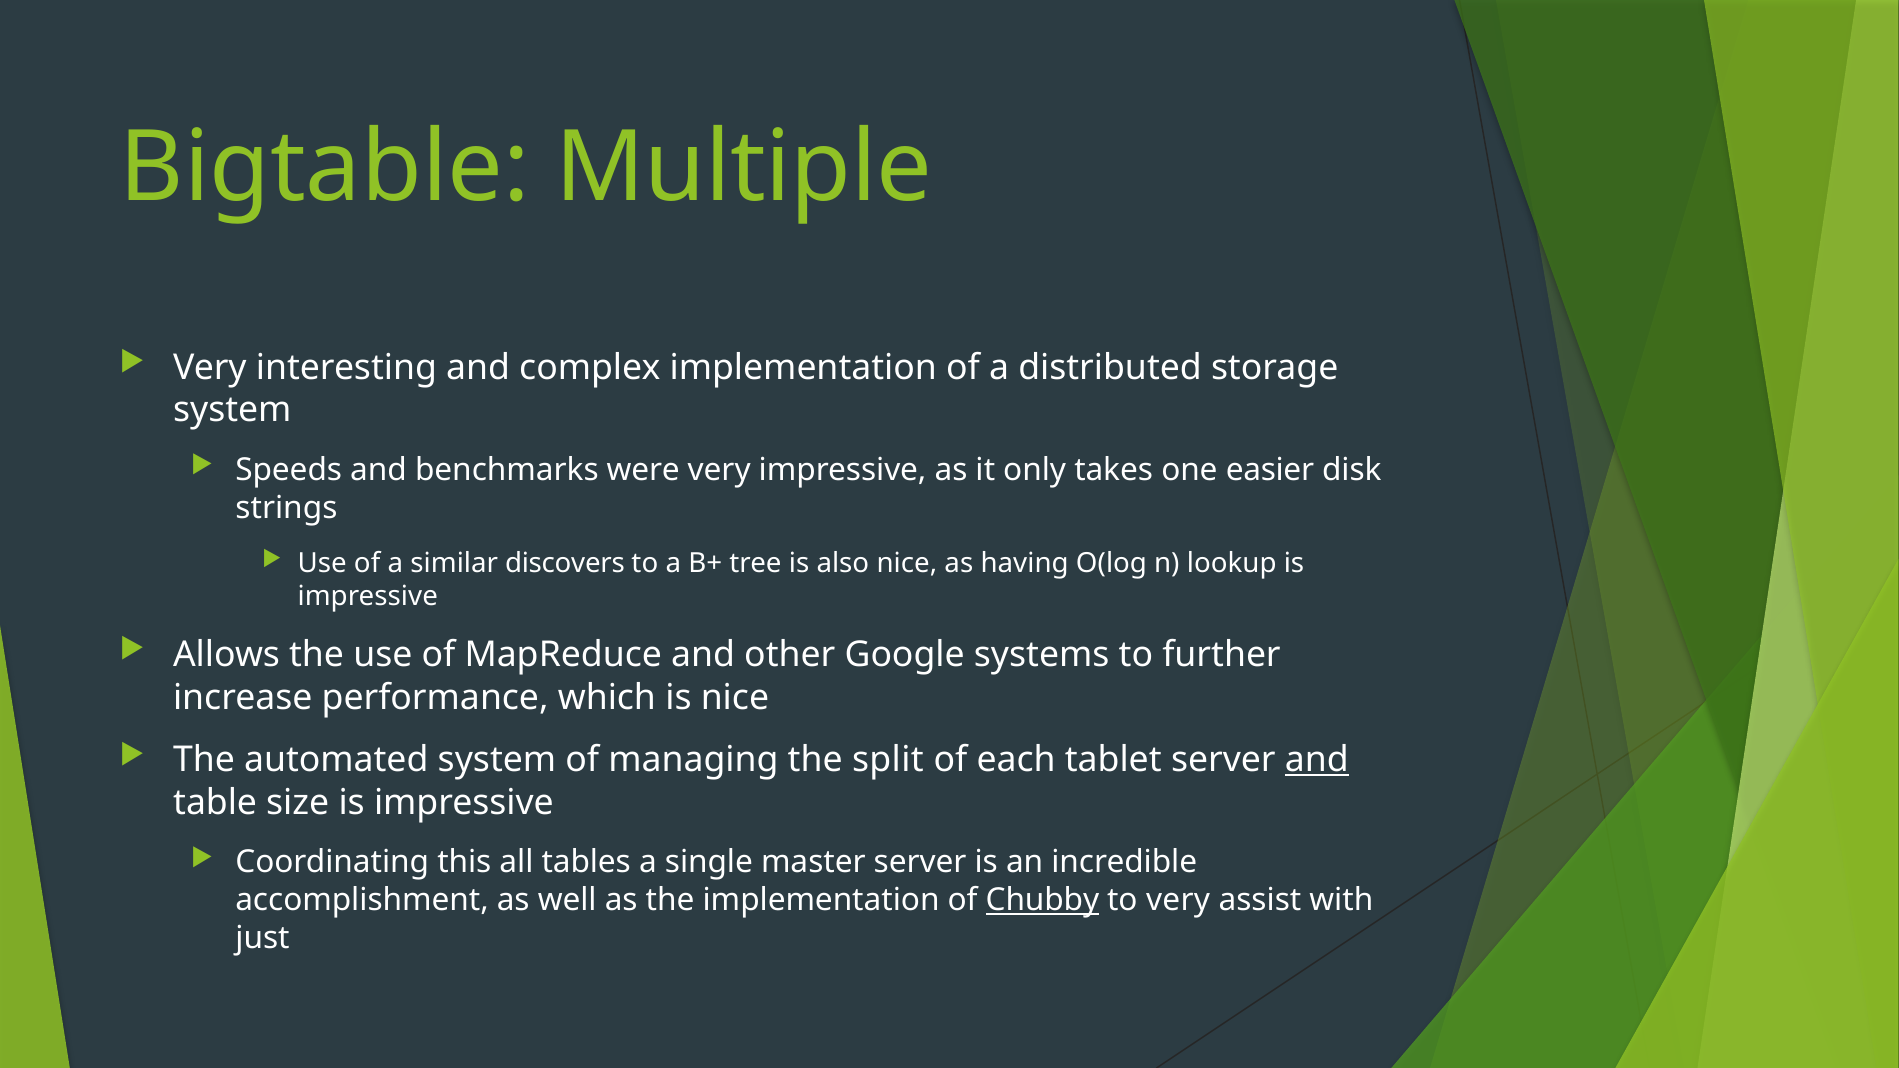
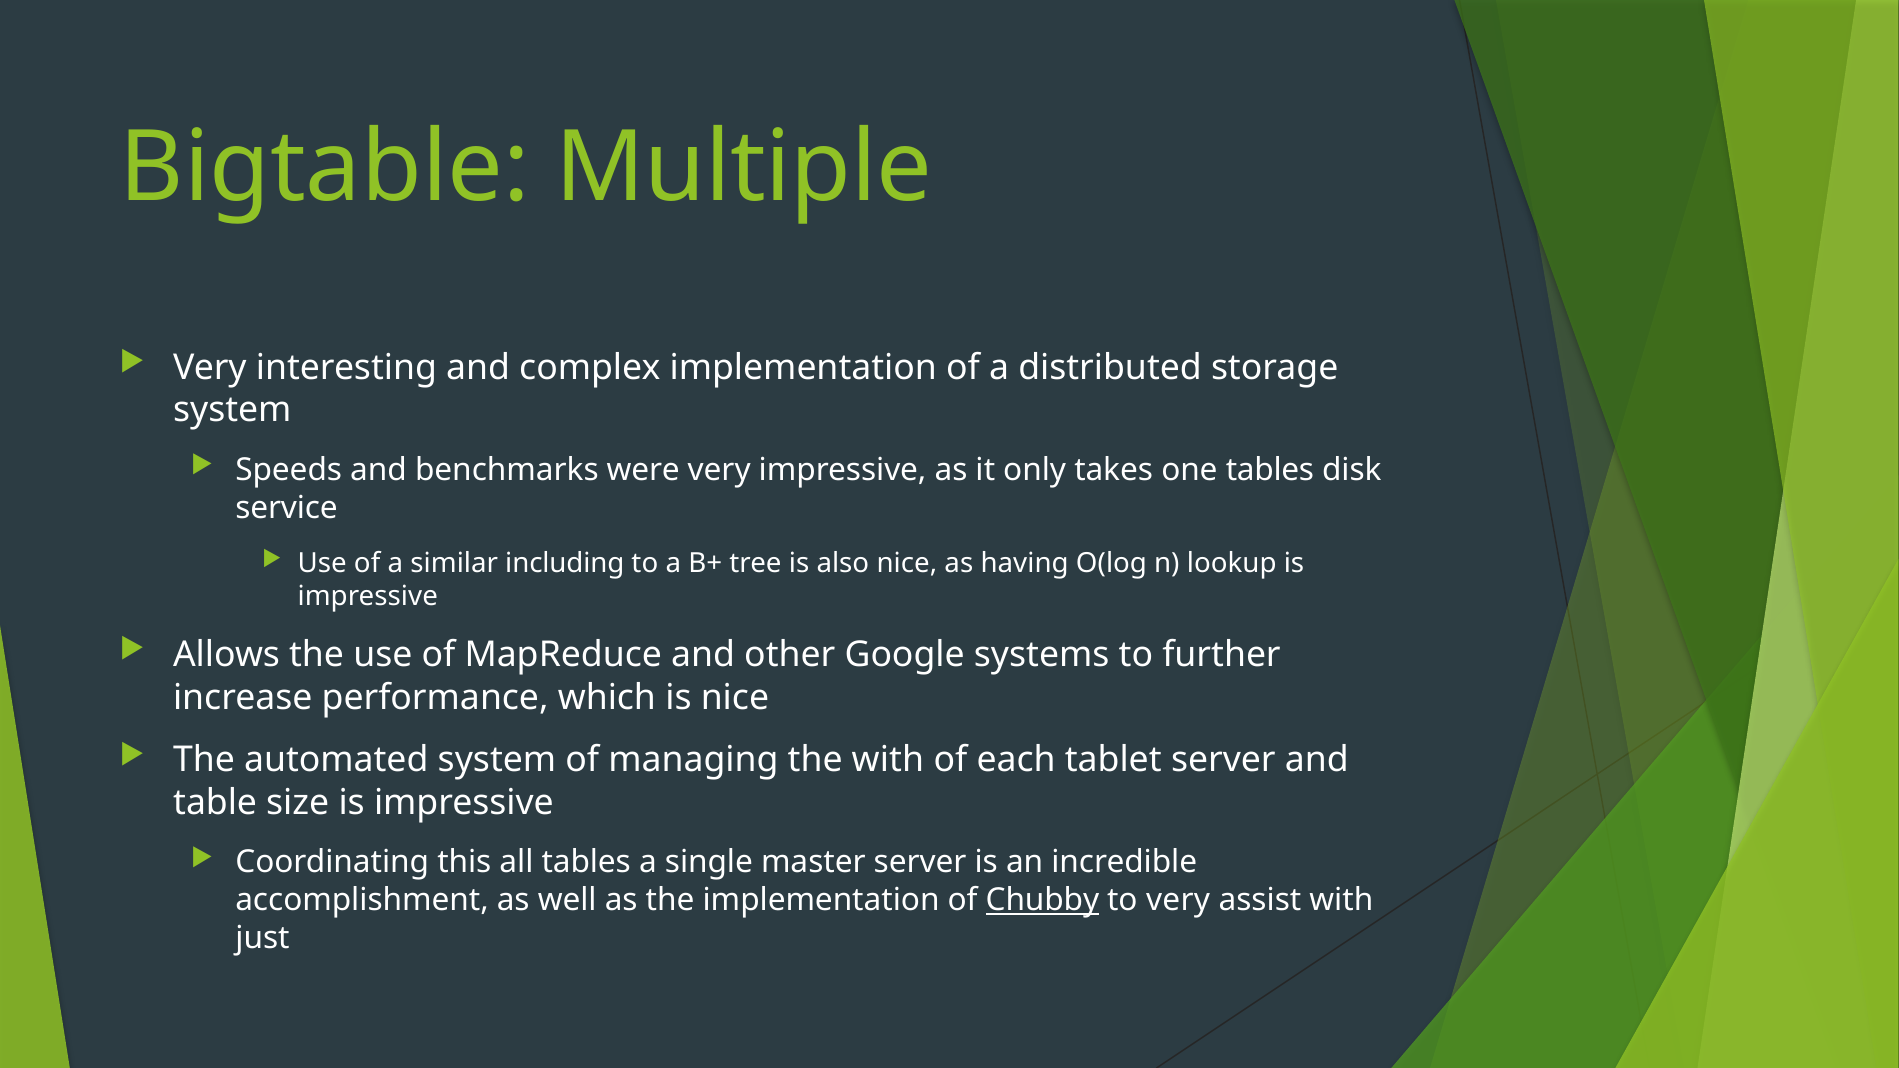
one easier: easier -> tables (1270, 470)
strings: strings -> service (287, 508)
discovers: discovers -> including (565, 563)
the split: split -> with (888, 760)
and underline: present -> none (1317, 760)
